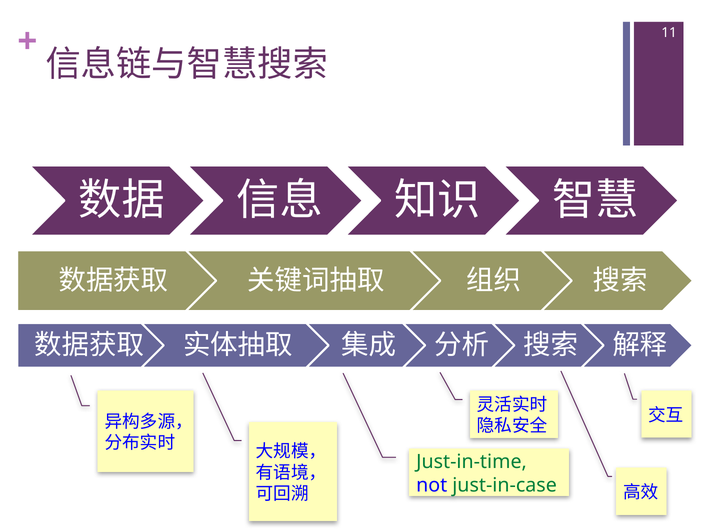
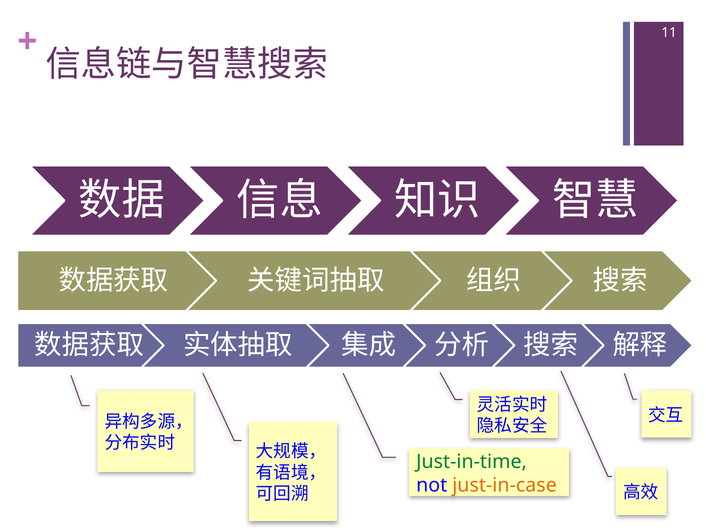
just-in-case colour: green -> orange (505, 485)
